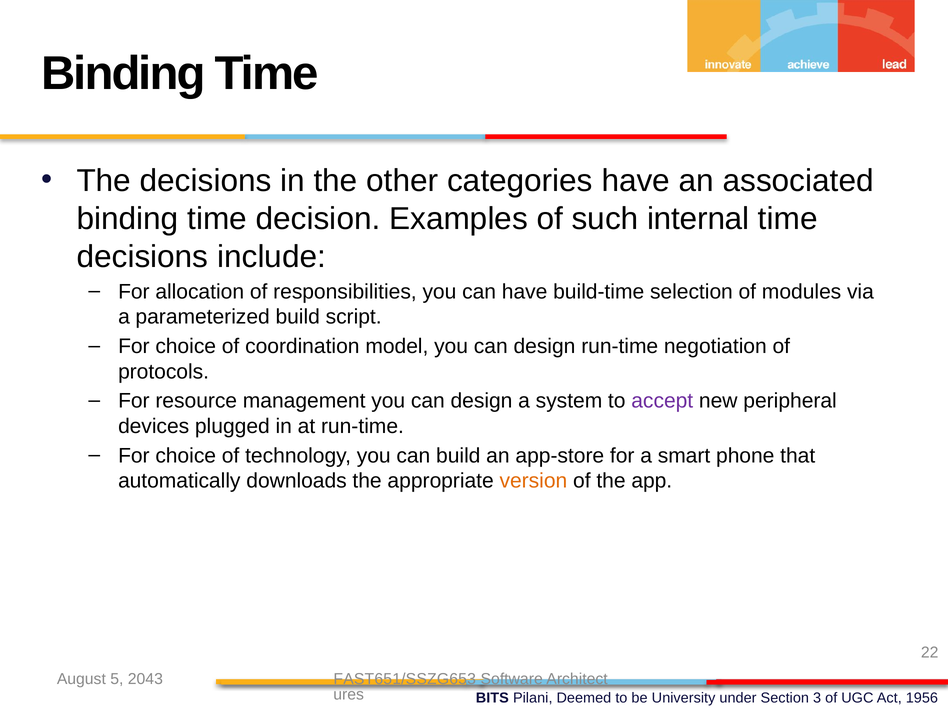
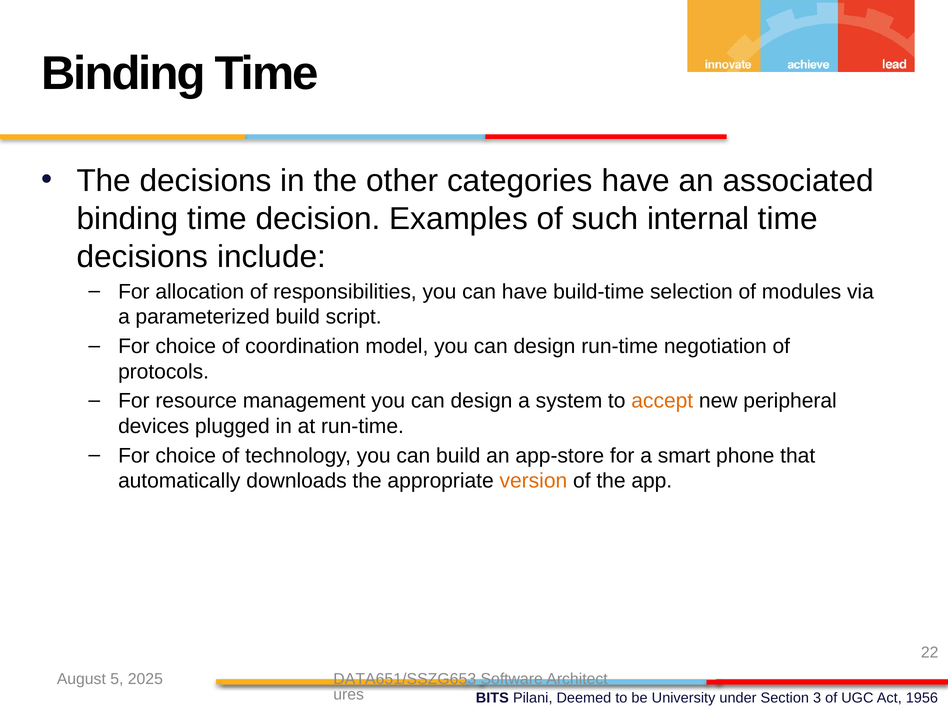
accept colour: purple -> orange (662, 401)
2043: 2043 -> 2025 (145, 679)
FAST651/SSZG653: FAST651/SSZG653 -> DATA651/SSZG653 (405, 679)
